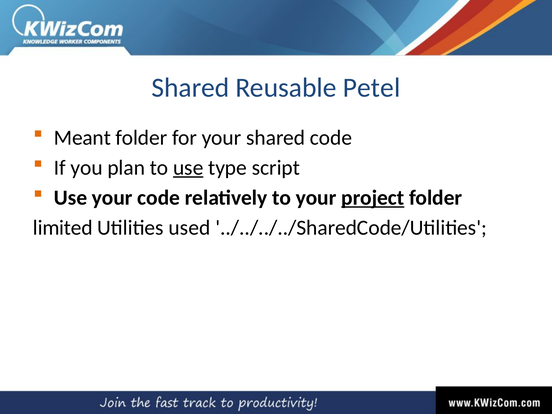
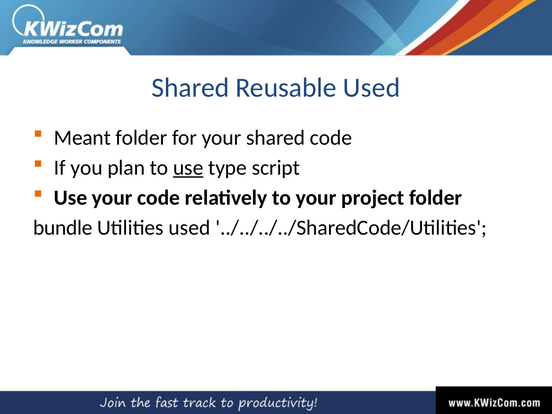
Reusable Petel: Petel -> Used (372, 88)
project underline: present -> none (373, 198)
limited: limited -> bundle (63, 228)
